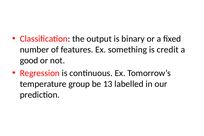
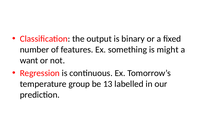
credit: credit -> might (168, 50)
good: good -> want (29, 61)
